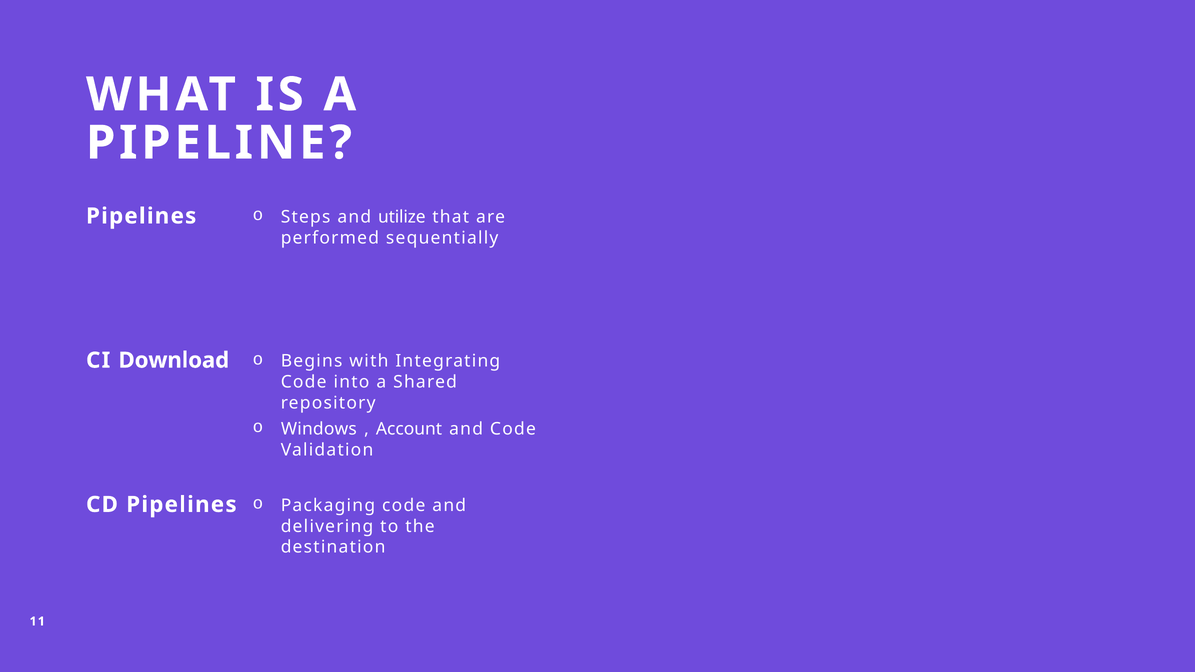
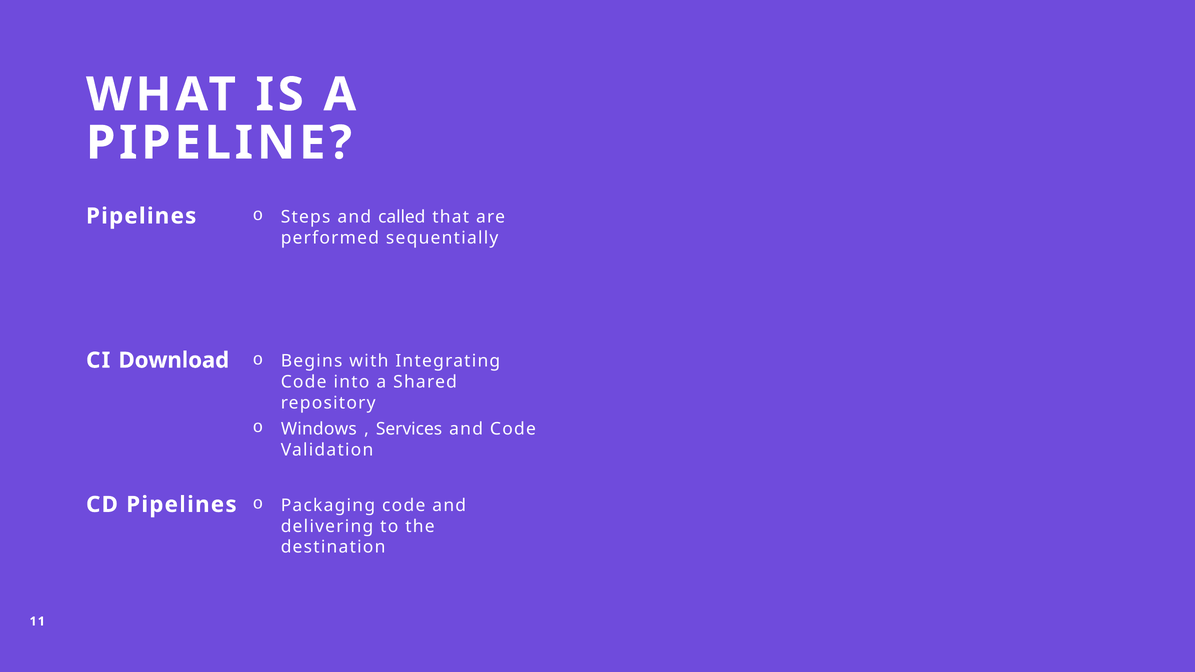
utilize: utilize -> called (402, 217)
Account: Account -> Services (409, 429)
